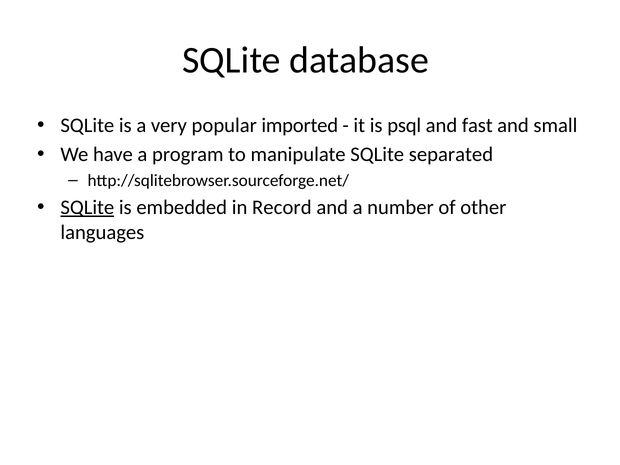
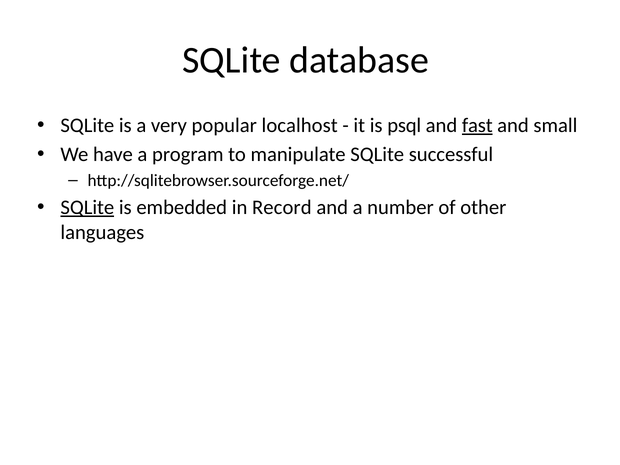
imported: imported -> localhost (300, 125)
fast underline: none -> present (477, 125)
separated: separated -> successful (451, 154)
